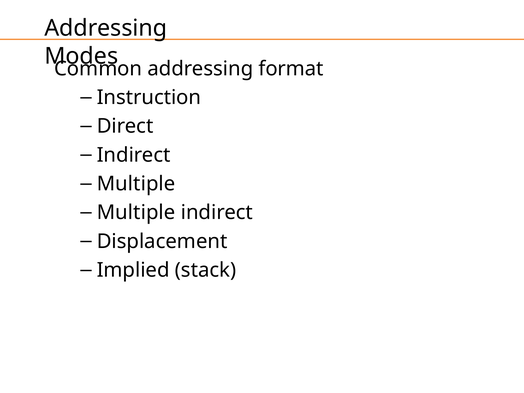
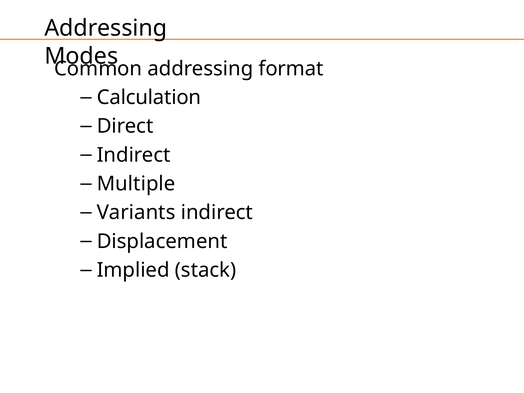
Instruction: Instruction -> Calculation (149, 97)
Multiple: Multiple -> Variants (136, 213)
